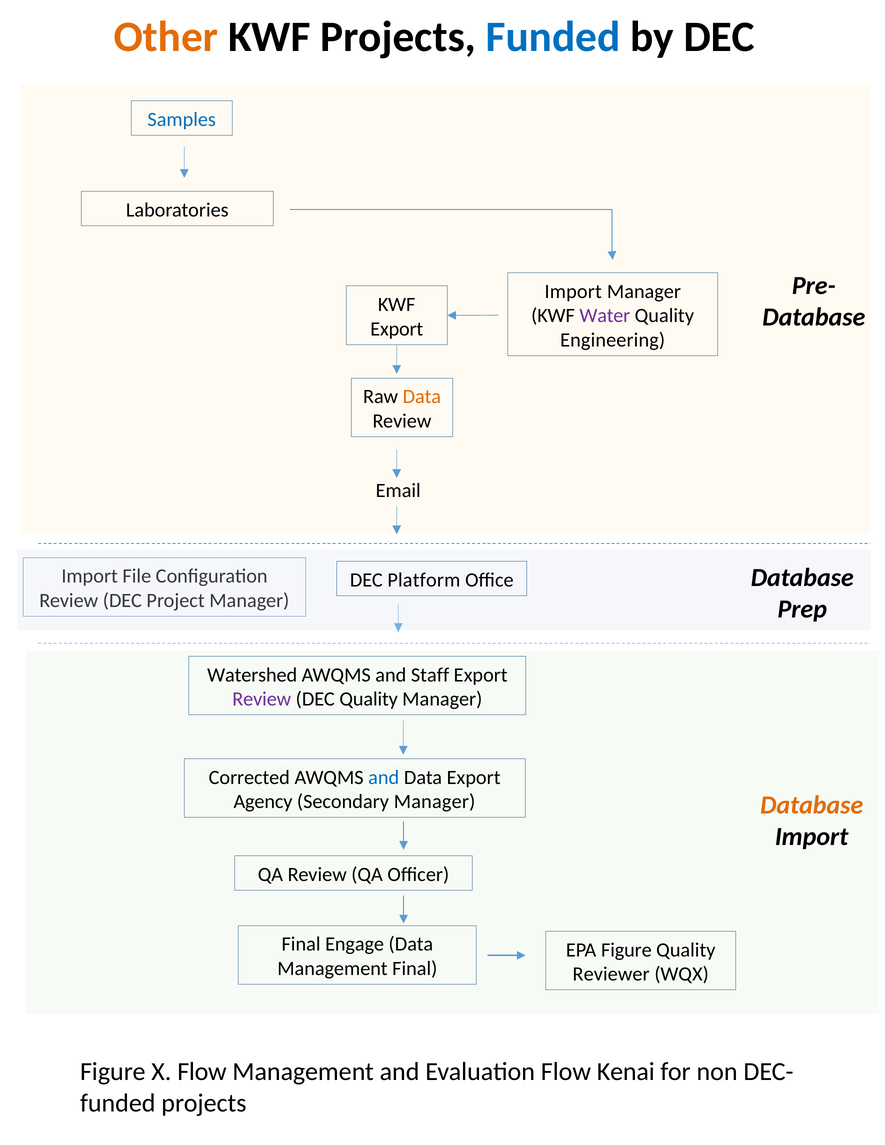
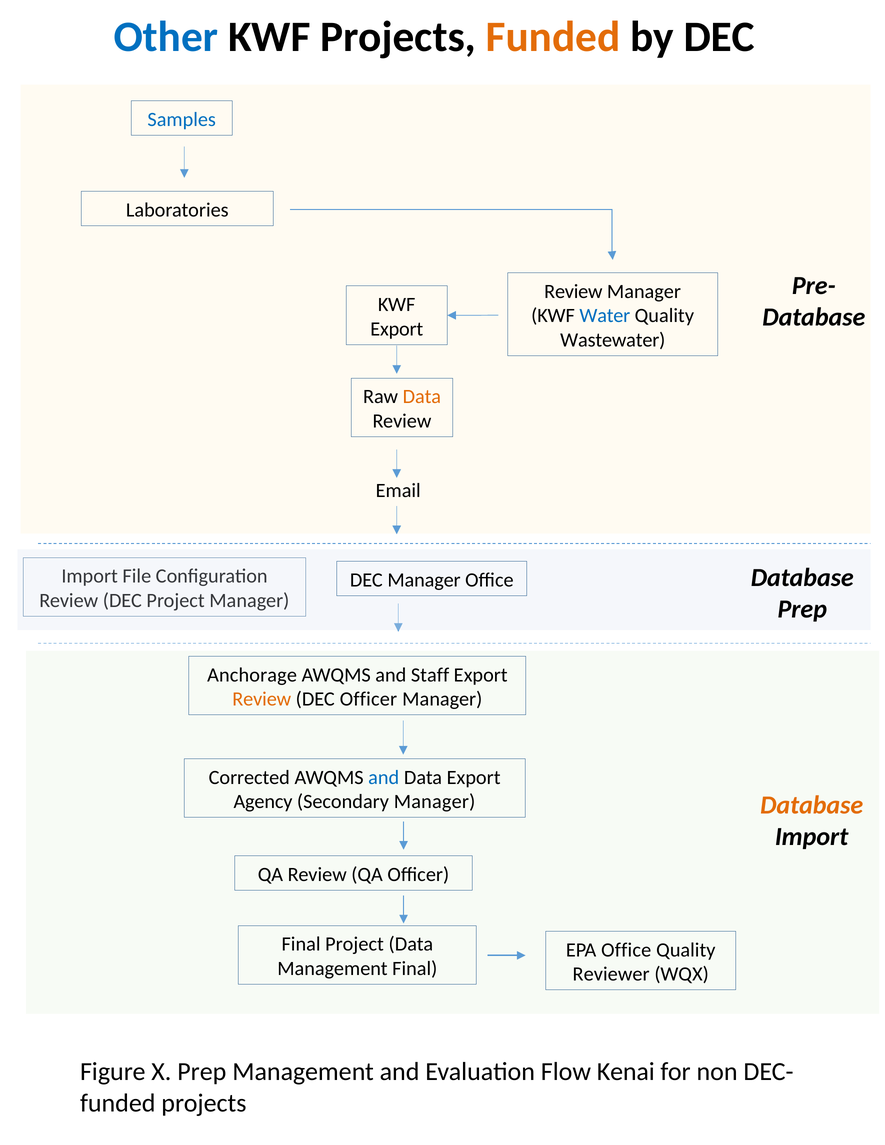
Other colour: orange -> blue (166, 37)
Funded colour: blue -> orange (553, 37)
Import: Import -> Review (573, 292)
Water colour: purple -> blue (605, 316)
Engineering: Engineering -> Wastewater (613, 340)
DEC Platform: Platform -> Manager (424, 580)
Watershed: Watershed -> Anchorage (252, 675)
Review colour: purple -> orange (262, 699)
DEC Quality: Quality -> Officer (368, 699)
Final Engage: Engage -> Project (355, 944)
EPA Figure: Figure -> Office (626, 950)
X Flow: Flow -> Prep (202, 1072)
